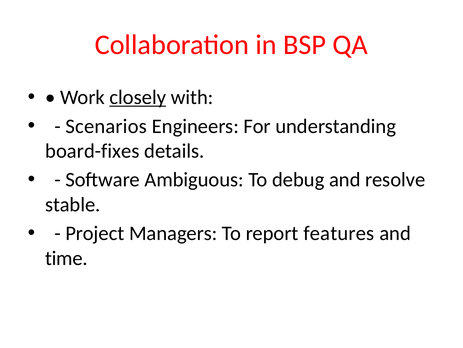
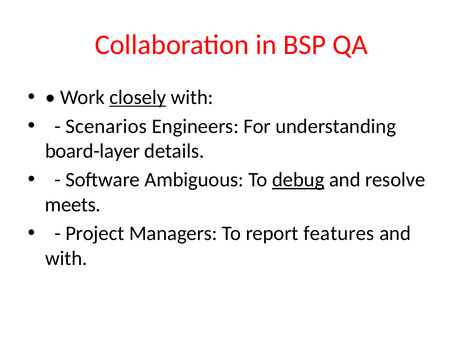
board-fixes: board-fixes -> board-layer (92, 151)
debug underline: none -> present (298, 179)
stable: stable -> meets (73, 204)
time: time -> with (66, 258)
